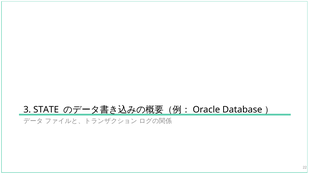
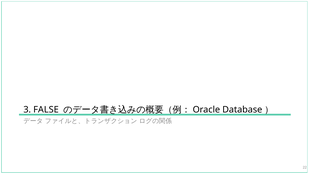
STATE: STATE -> FALSE (46, 110)
